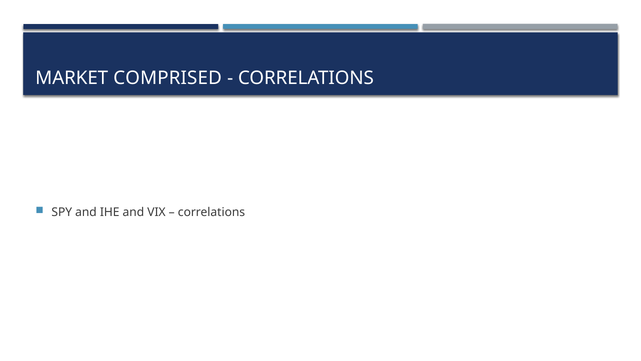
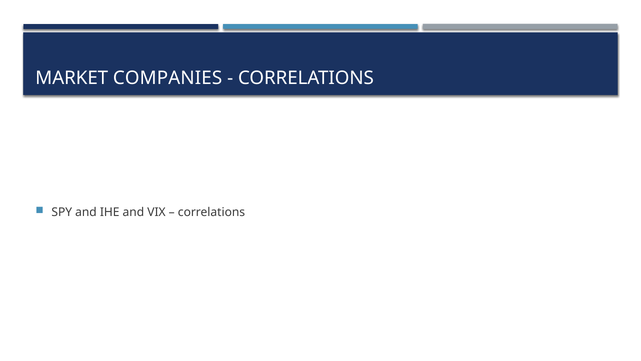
COMPRISED: COMPRISED -> COMPANIES (168, 78)
